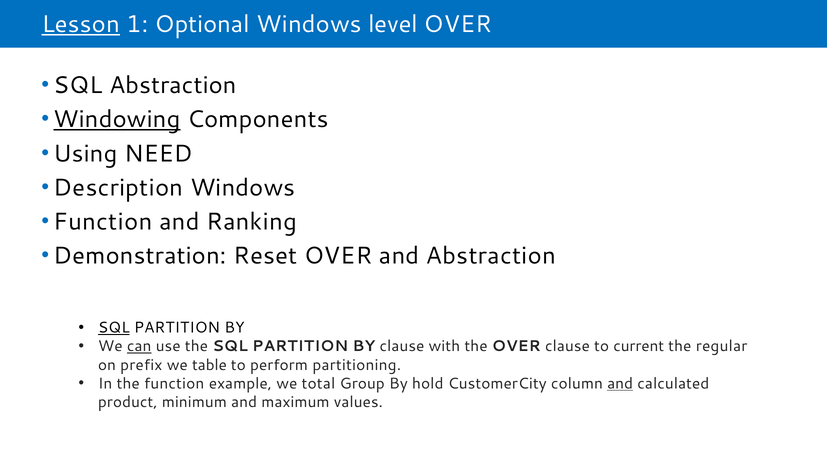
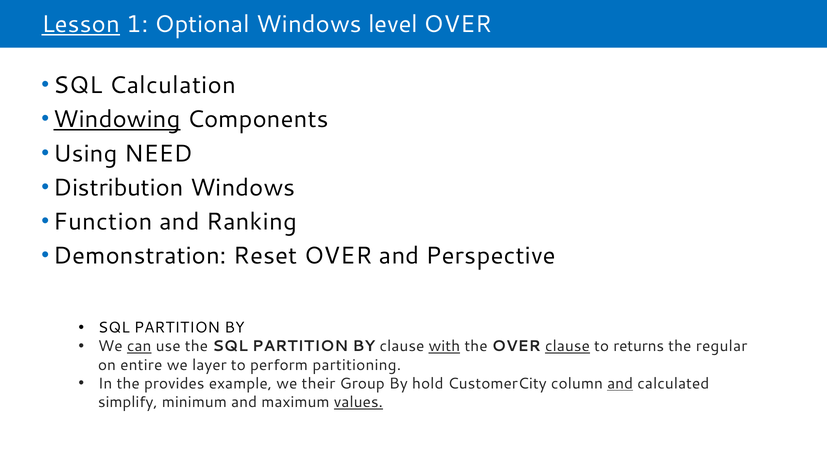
SQL Abstraction: Abstraction -> Calculation (173, 85)
Description: Description -> Distribution (119, 188)
and Abstraction: Abstraction -> Perspective (491, 256)
SQL underline: present -> none (114, 328)
with underline: none -> present (444, 347)
clause underline: none -> present (567, 347)
current: current -> returns (639, 347)
prefix: prefix -> entire (141, 365)
table: table -> layer (209, 365)
the function: function -> provides (174, 384)
total: total -> their (318, 384)
product: product -> simplify (128, 402)
values underline: none -> present (358, 402)
